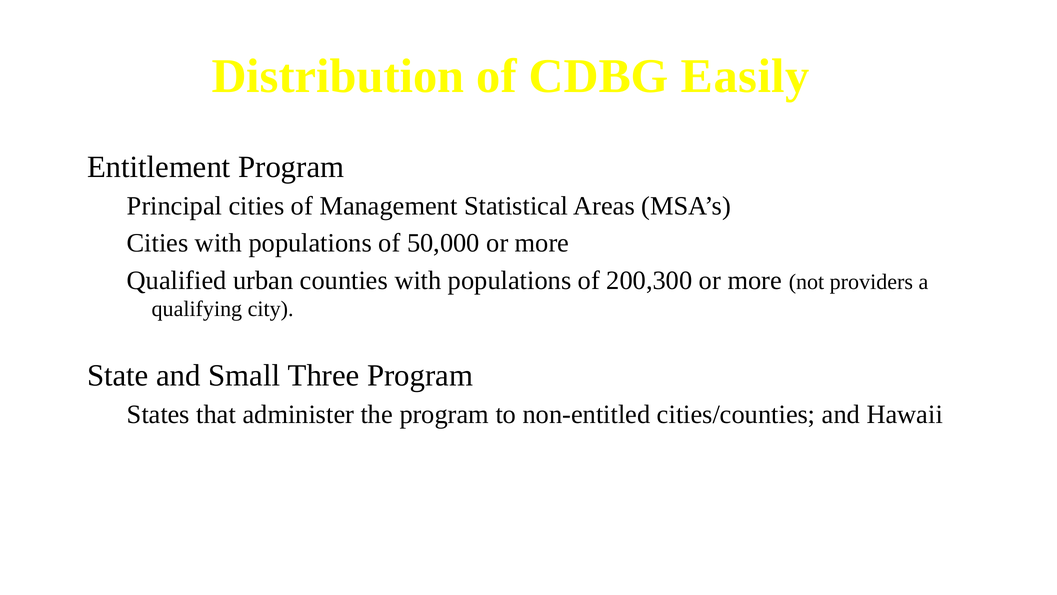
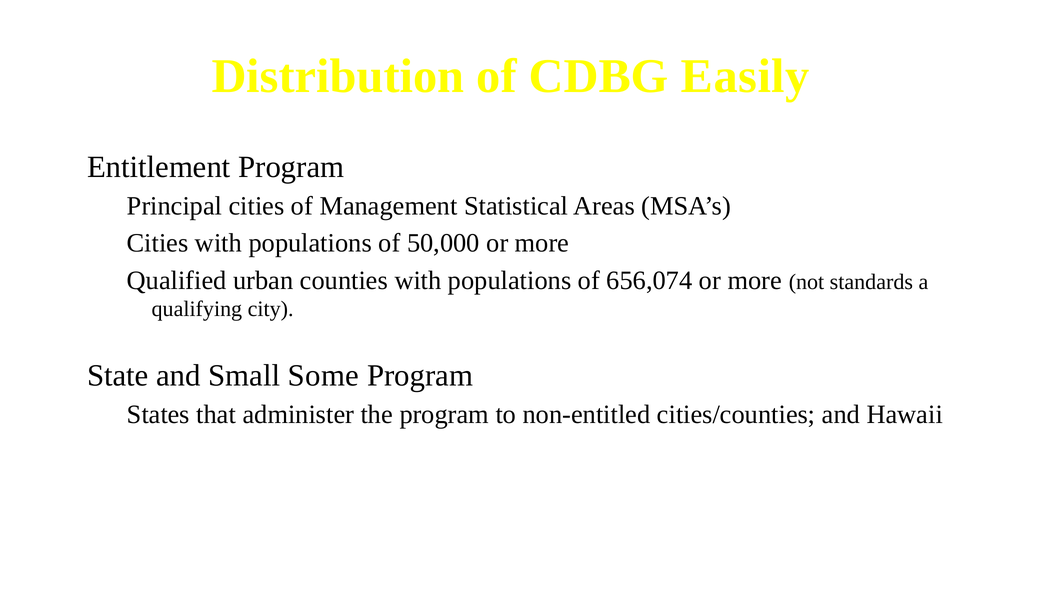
200,300: 200,300 -> 656,074 (649, 280)
providers: providers -> standards (871, 282)
Three: Three -> Some (323, 375)
